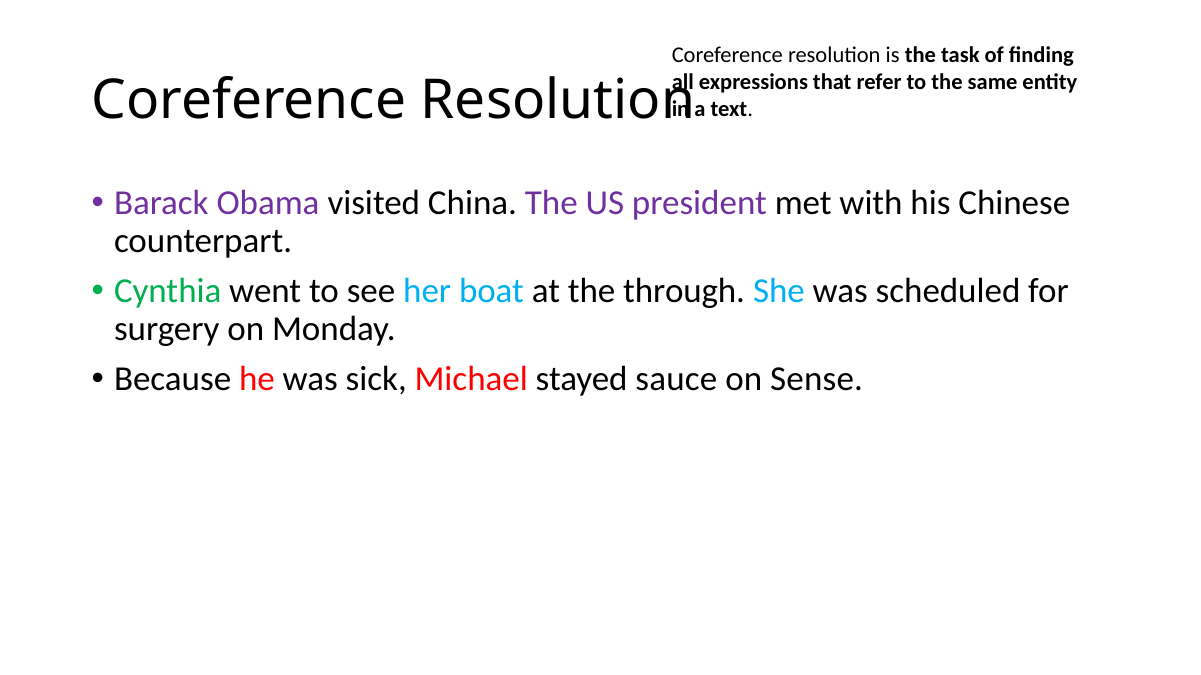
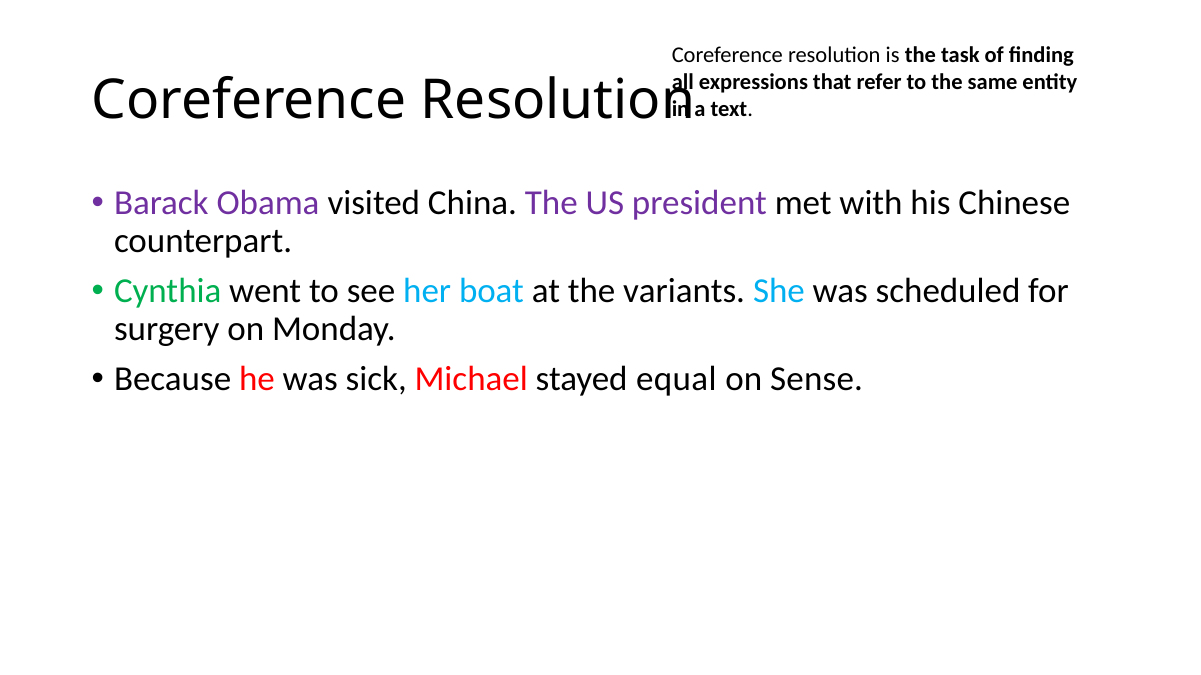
through: through -> variants (684, 291)
sauce: sauce -> equal (676, 379)
